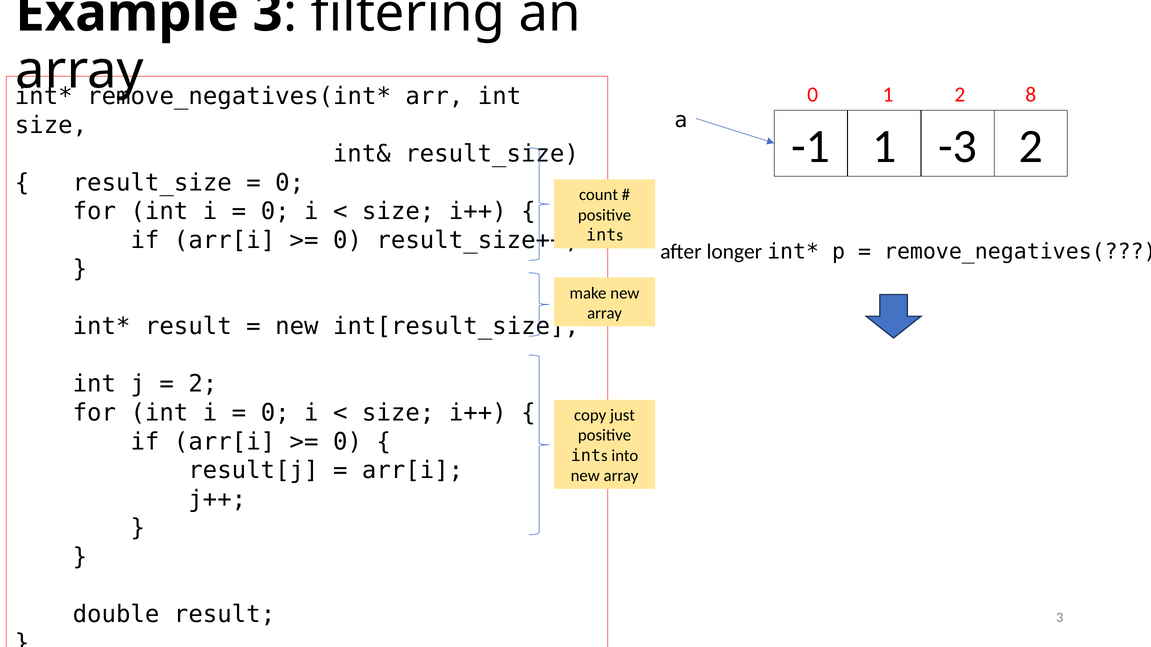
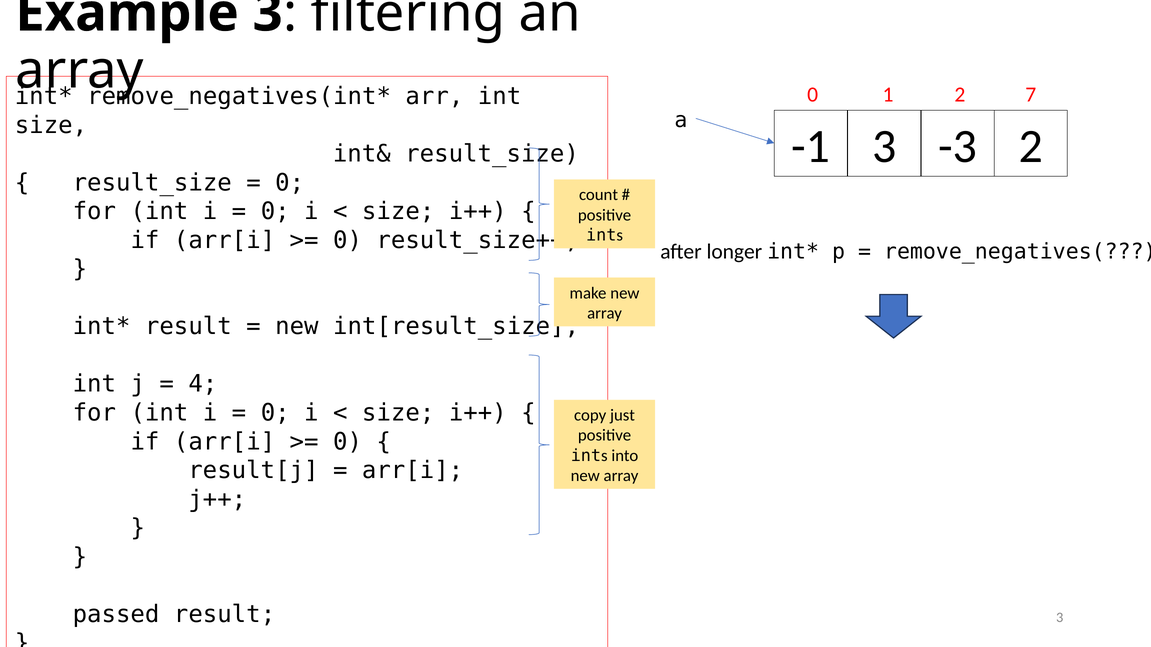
8: 8 -> 7 (1031, 95)
-1 1: 1 -> 3 (884, 147)
2: 2 -> 4 (203, 384)
double: double -> passed (116, 615)
